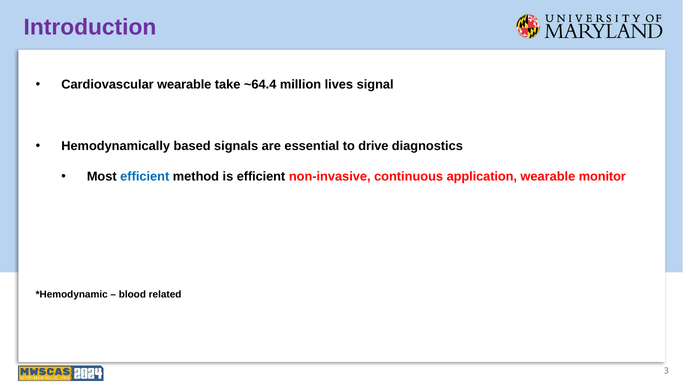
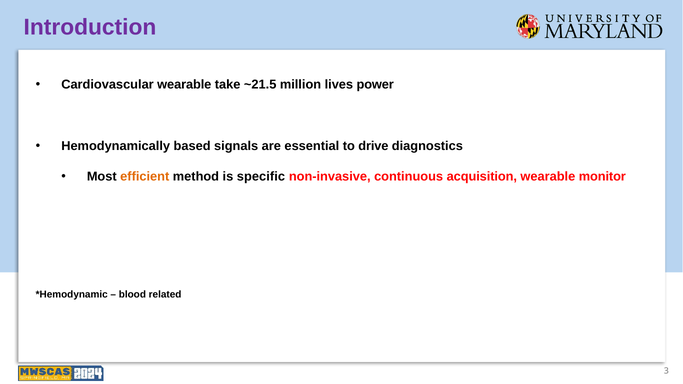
~64.4: ~64.4 -> ~21.5 (260, 85)
signal: signal -> power (375, 85)
efficient colour: blue -> orange (145, 177)
is efficient: efficient -> specific (261, 177)
application: application -> acquisition (482, 177)
